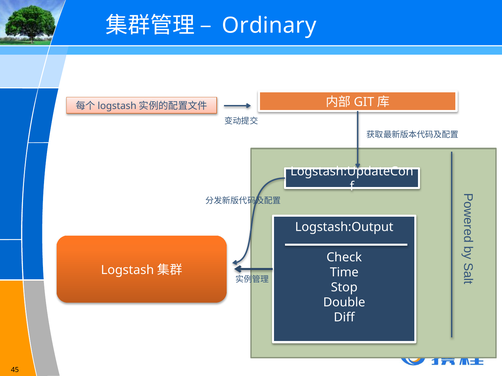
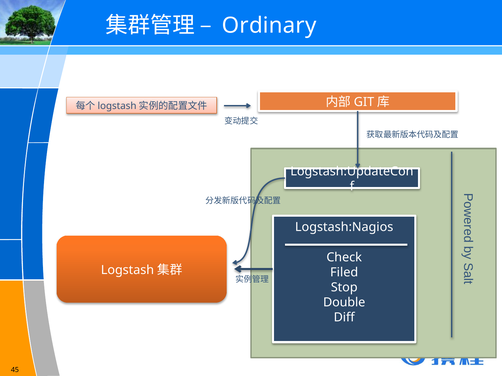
Logstash:Output: Logstash:Output -> Logstash:Nagios (344, 227)
Time: Time -> Filed (344, 273)
